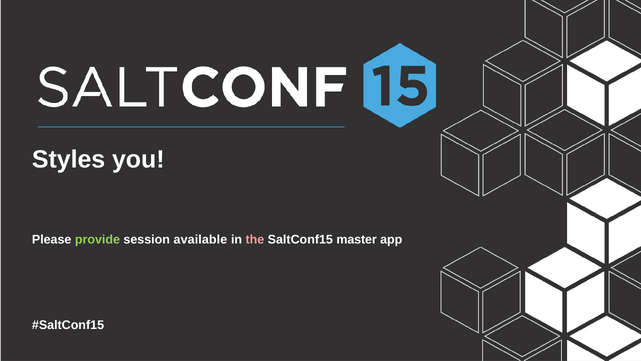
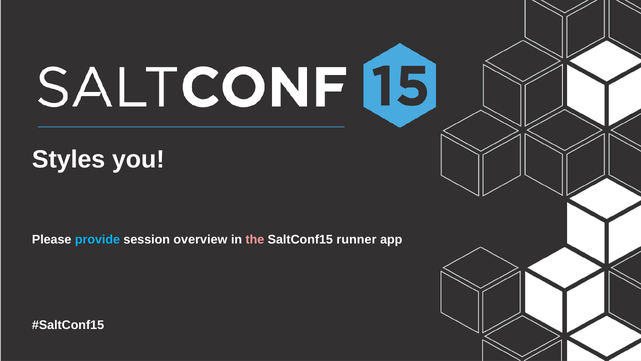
provide colour: light green -> light blue (97, 239)
available: available -> overview (200, 239)
master: master -> runner (356, 239)
